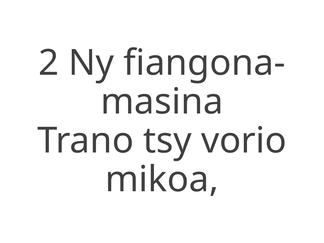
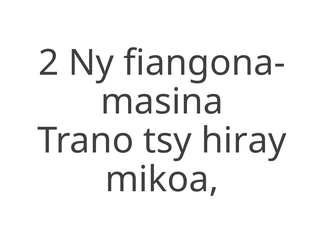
vorio: vorio -> hiray (244, 141)
